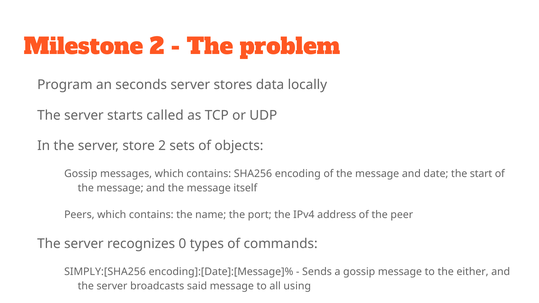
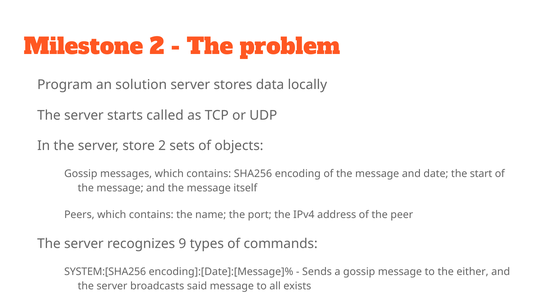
seconds: seconds -> solution (141, 85)
0: 0 -> 9 (182, 244)
SIMPLY:[SHA256: SIMPLY:[SHA256 -> SYSTEM:[SHA256 (105, 272)
all using: using -> exists (297, 286)
